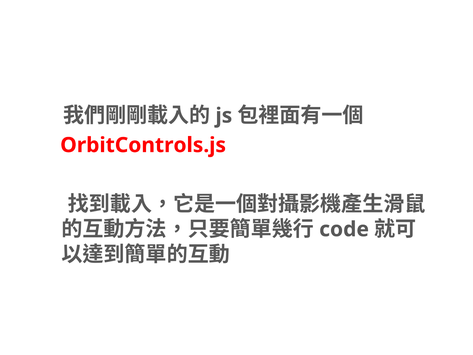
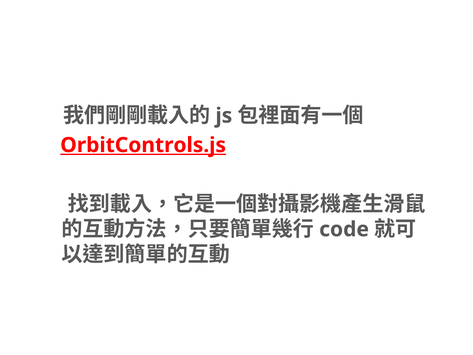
OrbitControls.js underline: none -> present (143, 145)
